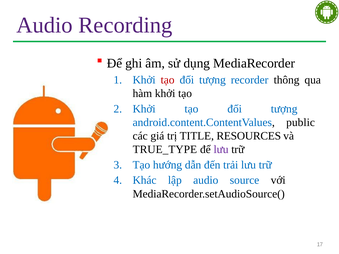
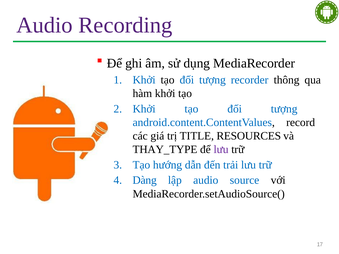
tạo colour: red -> black (168, 80)
public: public -> record (301, 122)
TRUE_TYPE: TRUE_TYPE -> THAY_TYPE (165, 150)
Khác: Khác -> Dàng (145, 180)
